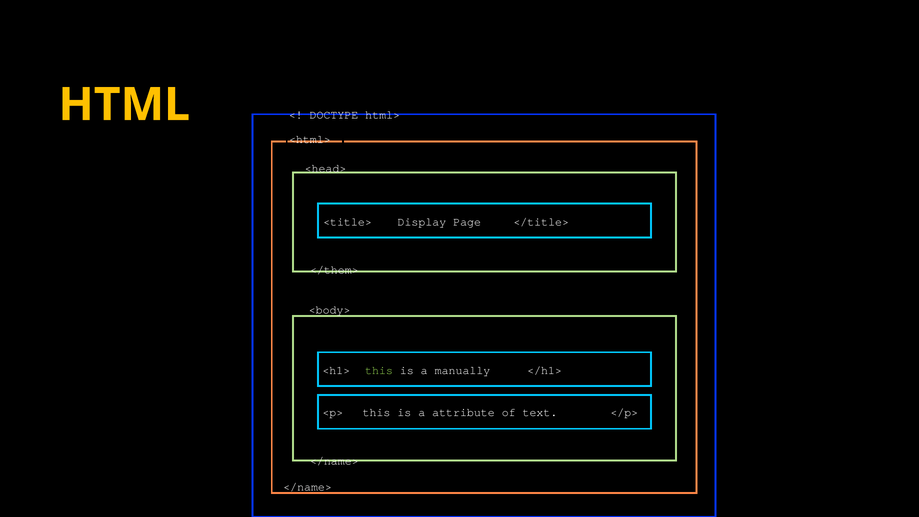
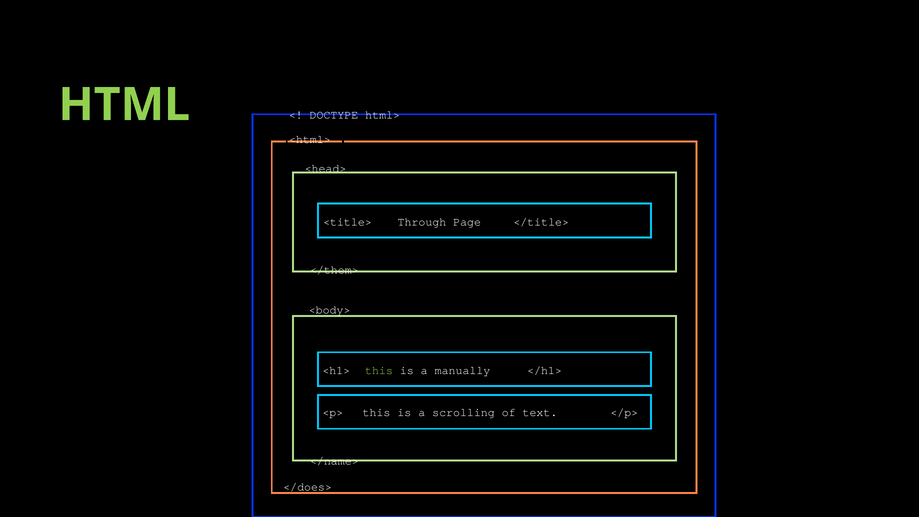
HTML colour: yellow -> light green (124, 105)
Display: Display -> Through (422, 222)
attribute: attribute -> scrolling (463, 412)
</name>: </name> -> </does> (308, 487)
